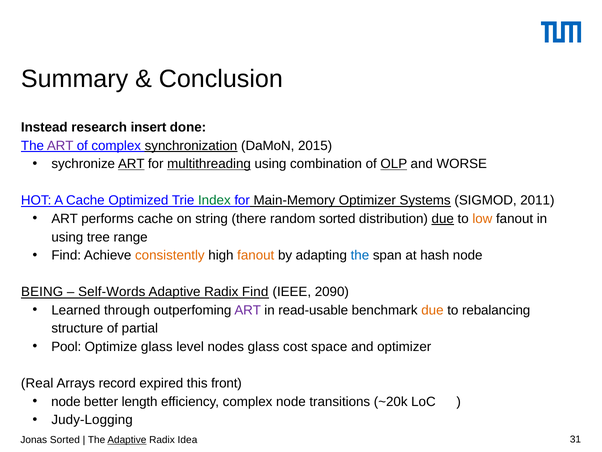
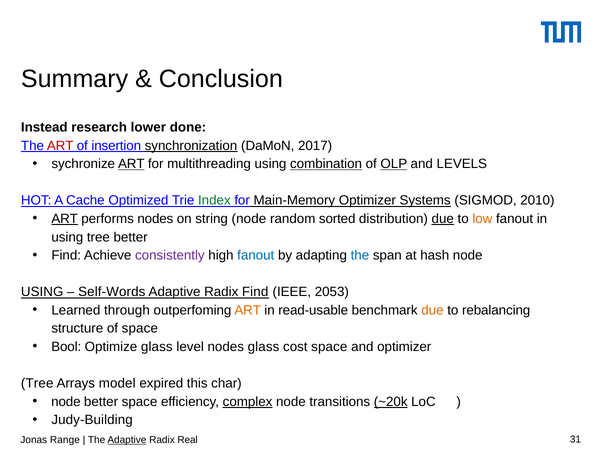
insert: insert -> lower (148, 127)
ART colour: purple -> red (60, 145)
of complex: complex -> insertion (116, 145)
2015: 2015 -> 2017 (315, 145)
multithreading underline: present -> none (209, 164)
combination underline: none -> present (326, 164)
WORSE: WORSE -> LEVELS (462, 164)
2011: 2011 -> 2010 (537, 200)
ART underline: none -> present (65, 219)
performs cache: cache -> nodes (155, 219)
string there: there -> node (249, 219)
tree range: range -> better (131, 237)
consistently colour: orange -> purple (170, 255)
fanout colour: orange -> blue (256, 255)
BEING: BEING -> USING (42, 292)
2090: 2090 -> 2053 (332, 292)
ART colour: purple -> orange (248, 310)
of partial: partial -> space (140, 328)
Pool: Pool -> Bool (66, 346)
Real: Real -> Tree (37, 383)
record: record -> model (117, 383)
front: front -> char (226, 383)
better length: length -> space (140, 401)
complex underline: none -> present (248, 401)
~20k underline: none -> present (391, 401)
Judy-Logging: Judy-Logging -> Judy-Building (92, 420)
Jonas Sorted: Sorted -> Range (65, 440)
Idea: Idea -> Real (188, 440)
